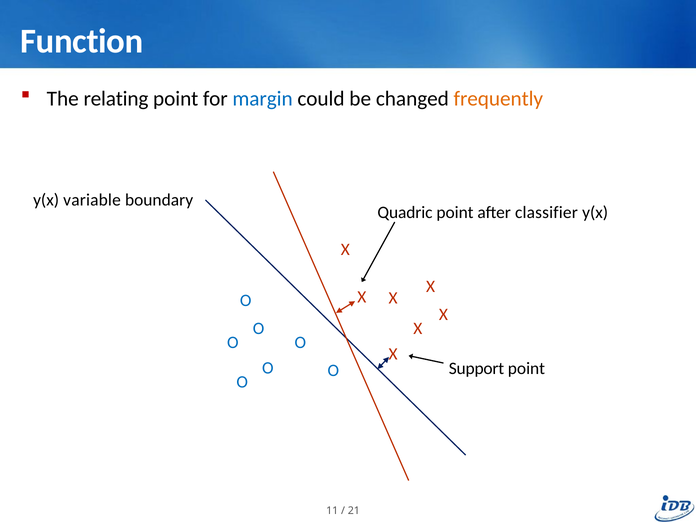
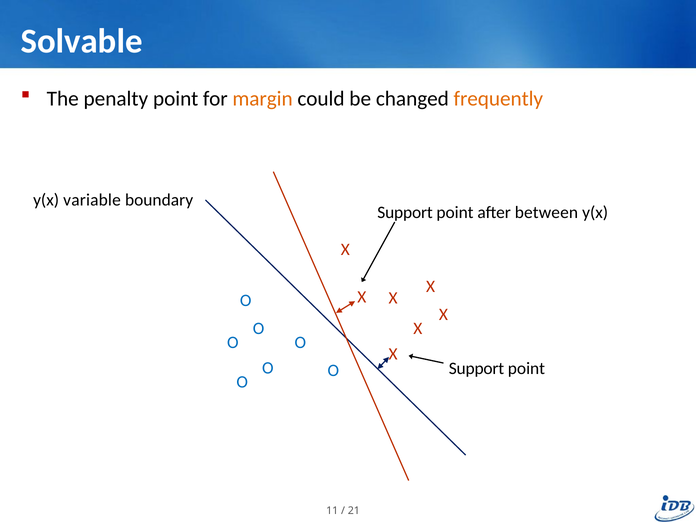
Function: Function -> Solvable (82, 41)
relating: relating -> penalty (116, 99)
margin colour: blue -> orange (263, 99)
Quadric: Quadric -> Support (405, 213)
classifier: classifier -> between (546, 213)
